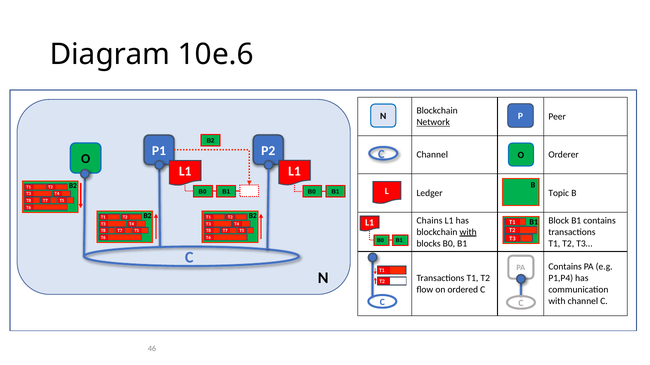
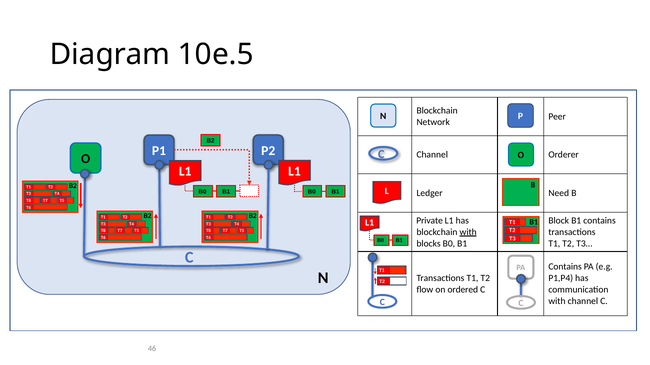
10e.6: 10e.6 -> 10e.5 (216, 55)
Network underline: present -> none (433, 123)
Topic: Topic -> Need (559, 193)
Chains: Chains -> Private (430, 221)
